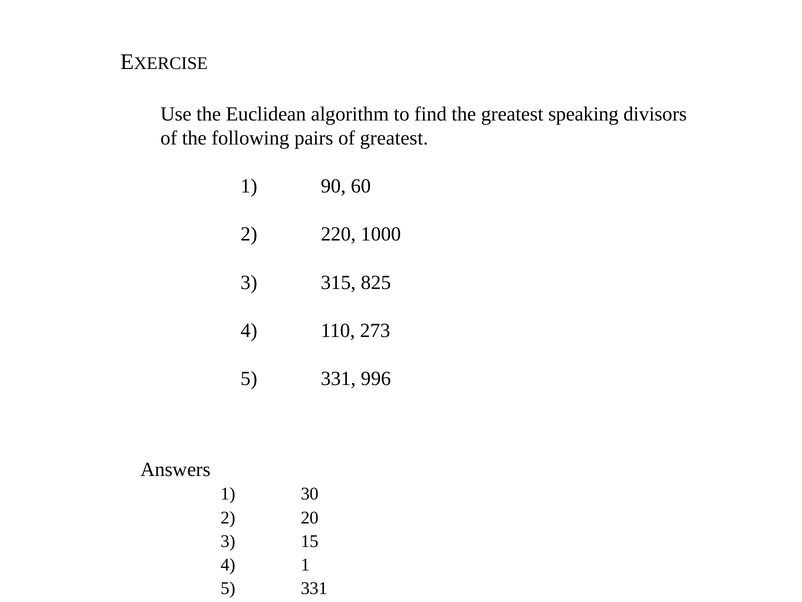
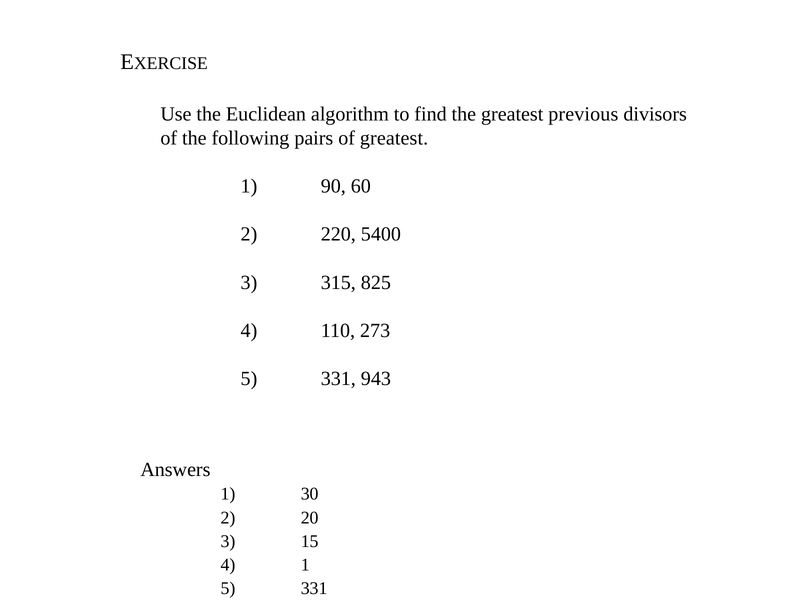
speaking: speaking -> previous (583, 114)
1000: 1000 -> 5400 (381, 234)
996: 996 -> 943 (376, 379)
